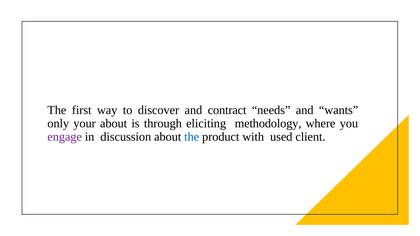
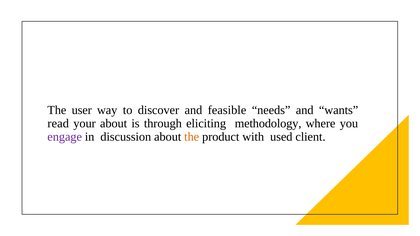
first: first -> user (82, 110)
contract: contract -> feasible (227, 110)
only: only -> read (58, 124)
the colour: blue -> orange (192, 137)
